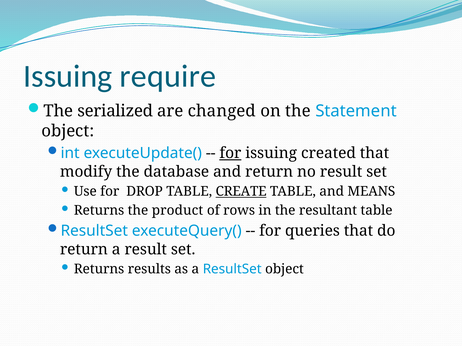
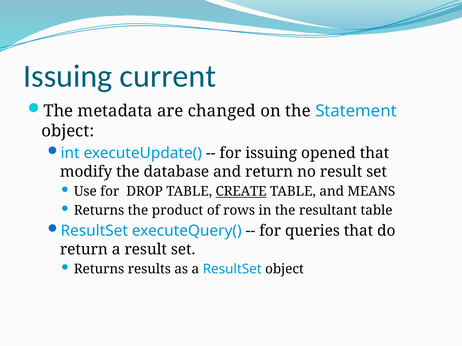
require: require -> current (168, 76)
serialized: serialized -> metadata (115, 111)
for underline: present -> none (230, 153)
created: created -> opened (328, 153)
